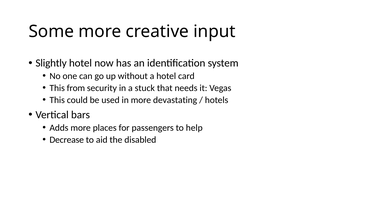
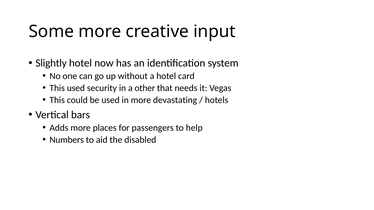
This from: from -> used (76, 88)
stuck: stuck -> other (145, 88)
Decrease: Decrease -> Numbers (67, 140)
